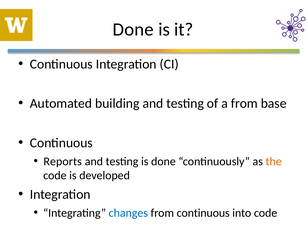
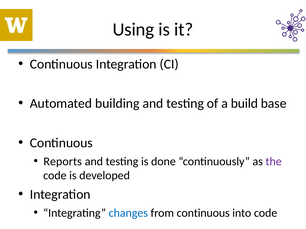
Done: Done -> Using (133, 30)
a from: from -> build (244, 104)
the colour: orange -> purple (274, 162)
